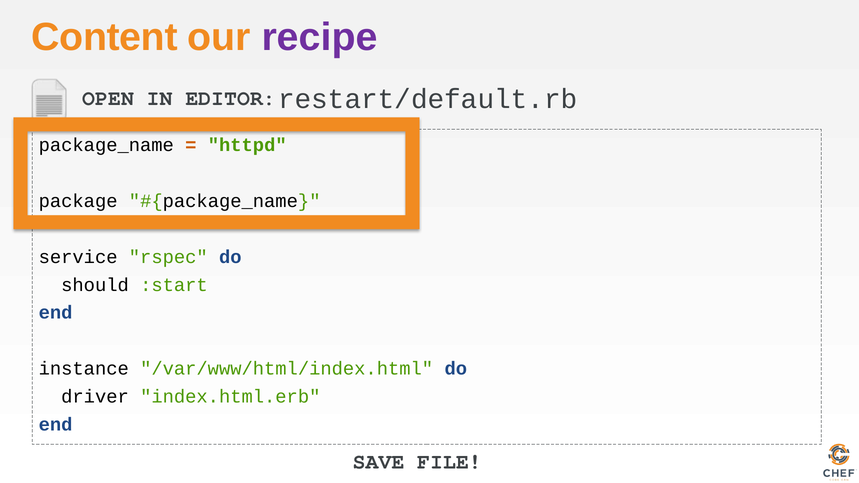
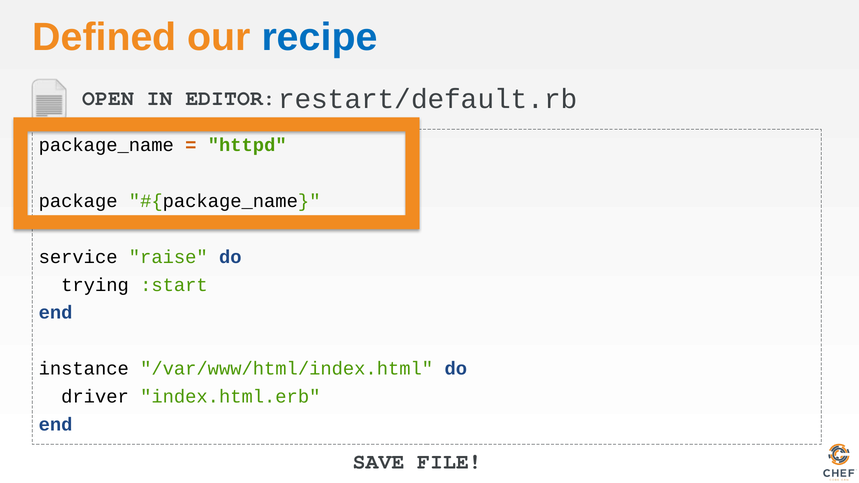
Content: Content -> Defined (104, 37)
recipe colour: purple -> blue (320, 37)
rspec: rspec -> raise (168, 257)
should: should -> trying (95, 285)
